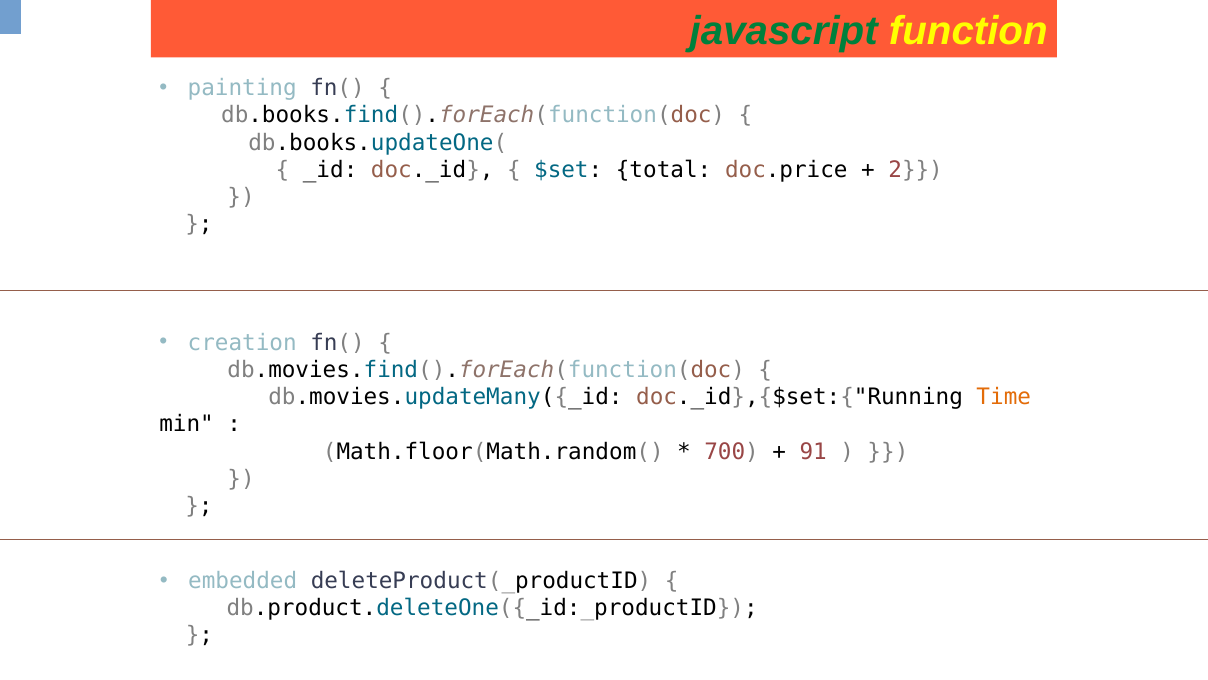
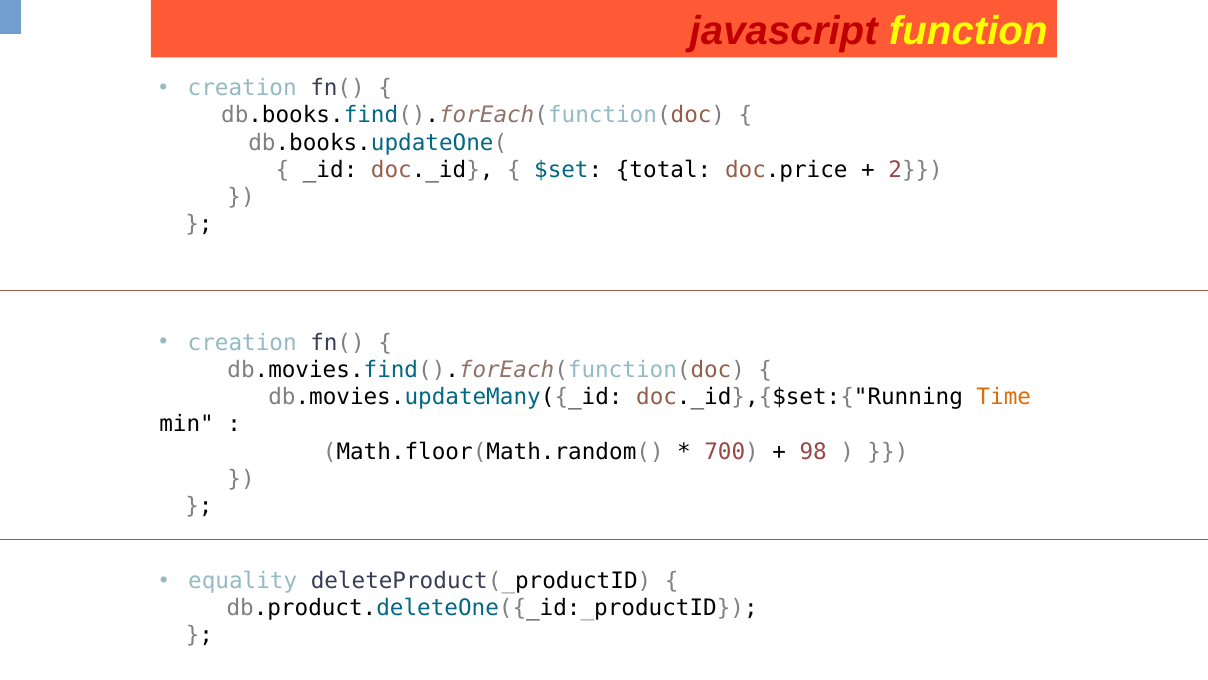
javascript colour: green -> red (784, 31)
painting: painting -> creation (242, 88)
91: 91 -> 98 (813, 451)
embedded: embedded -> equality (243, 581)
